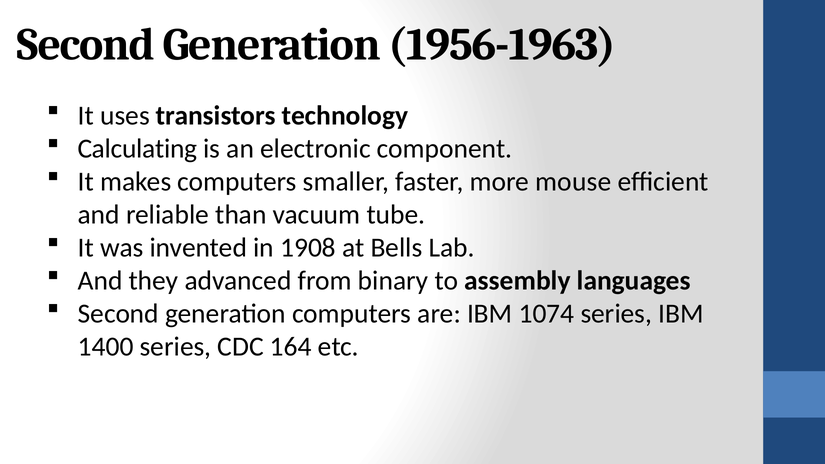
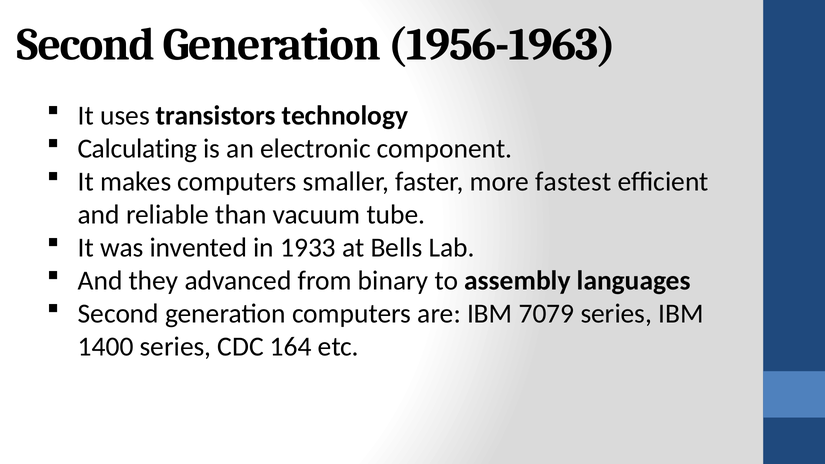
mouse: mouse -> fastest (573, 182)
1908: 1908 -> 1933 (308, 248)
1074: 1074 -> 7079 (546, 314)
